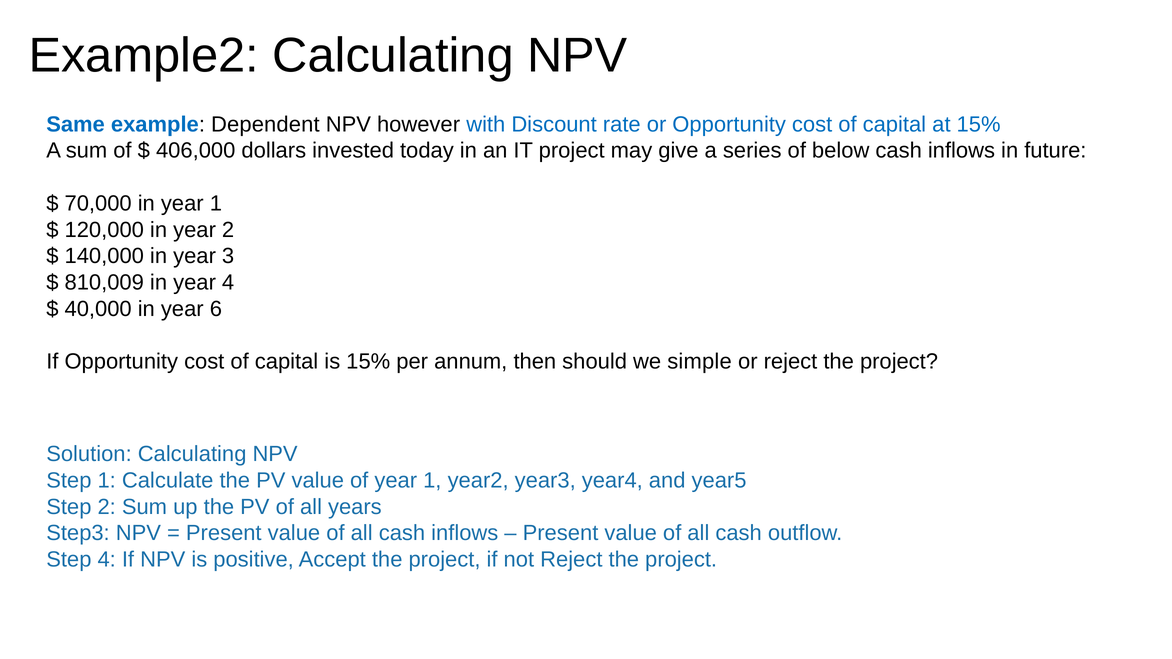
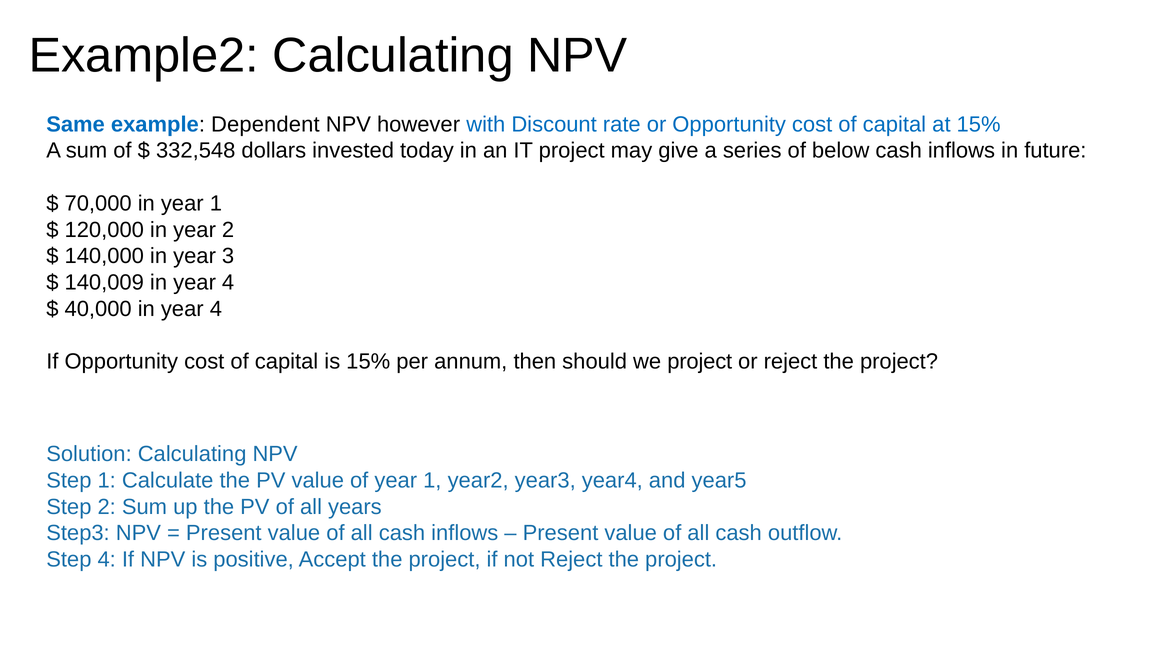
406,000: 406,000 -> 332,548 (196, 151)
810,009: 810,009 -> 140,009 (104, 283)
40,000 in year 6: 6 -> 4 (216, 309)
we simple: simple -> project (700, 362)
